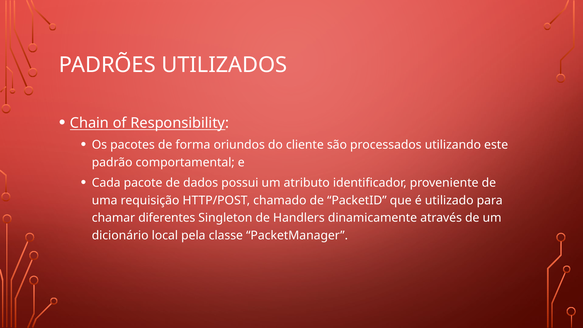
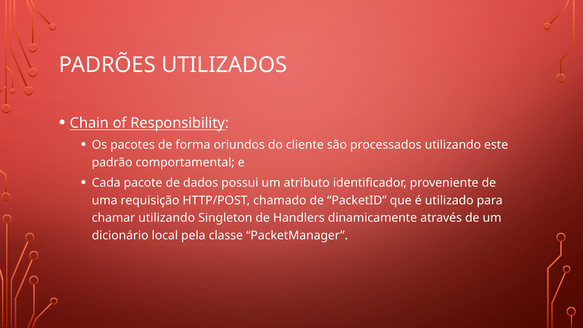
chamar diferentes: diferentes -> utilizando (167, 218)
